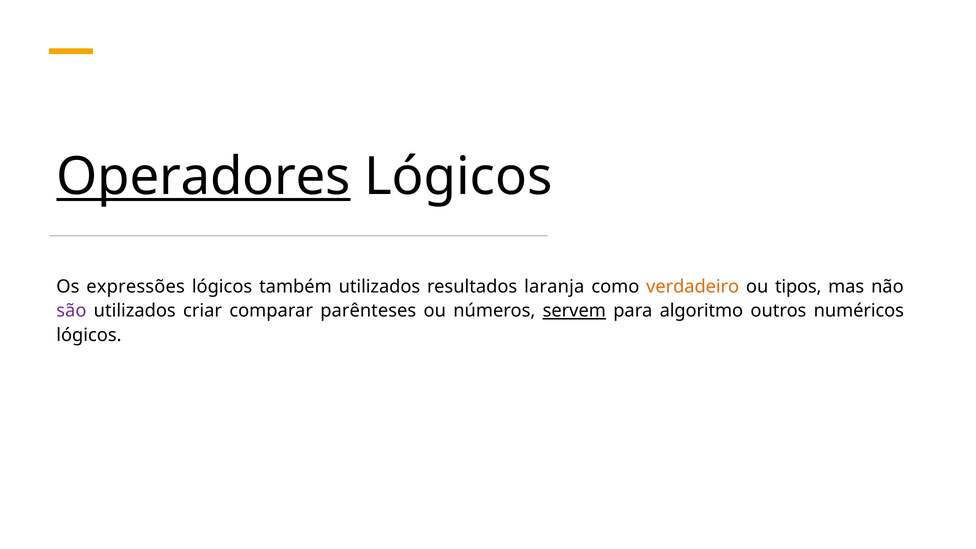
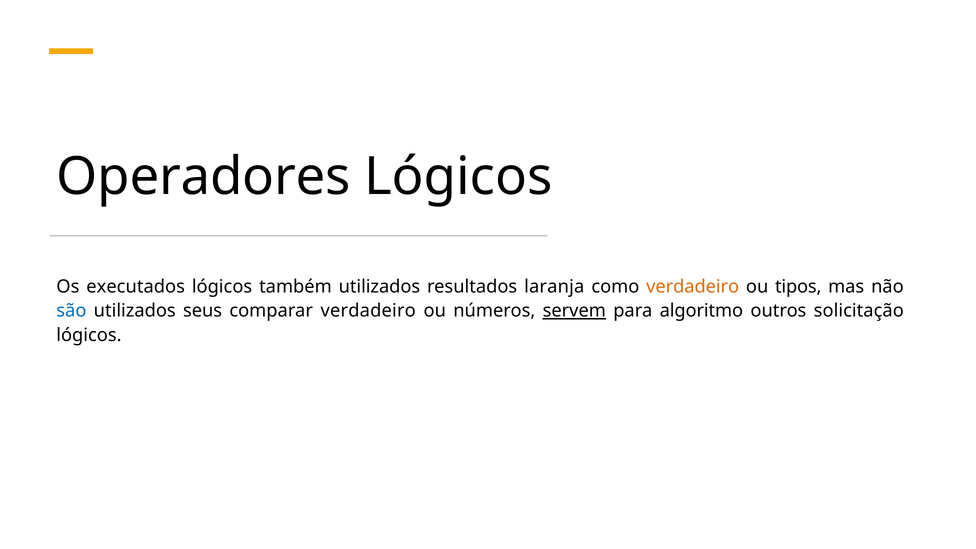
Operadores underline: present -> none (204, 177)
expressões: expressões -> executados (136, 287)
são colour: purple -> blue (71, 311)
criar: criar -> seus (203, 311)
comparar parênteses: parênteses -> verdadeiro (368, 311)
numéricos: numéricos -> solicitação (859, 311)
